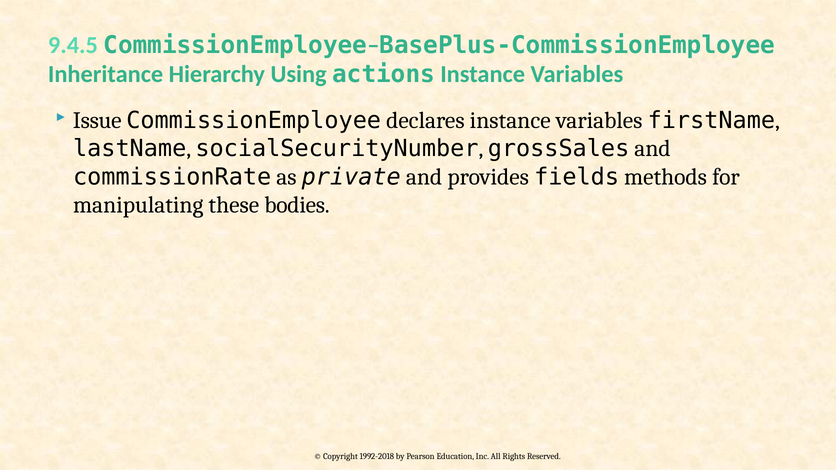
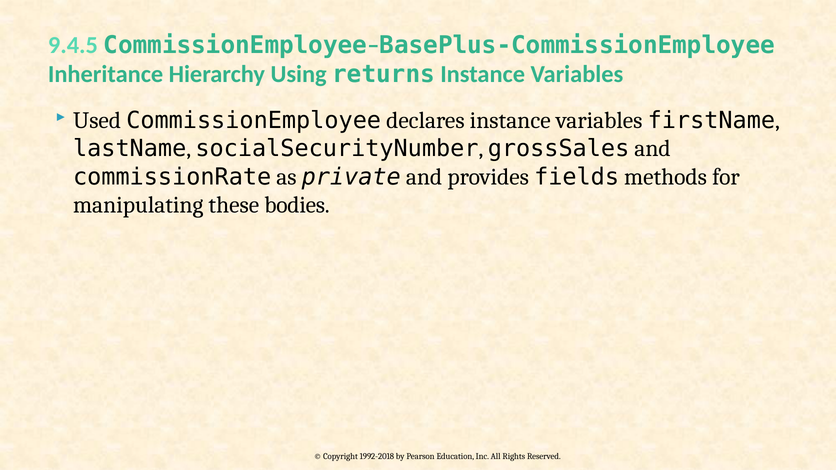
actions: actions -> returns (384, 74)
Issue: Issue -> Used (97, 120)
